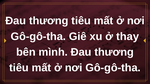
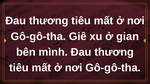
thay: thay -> gian (128, 37)
